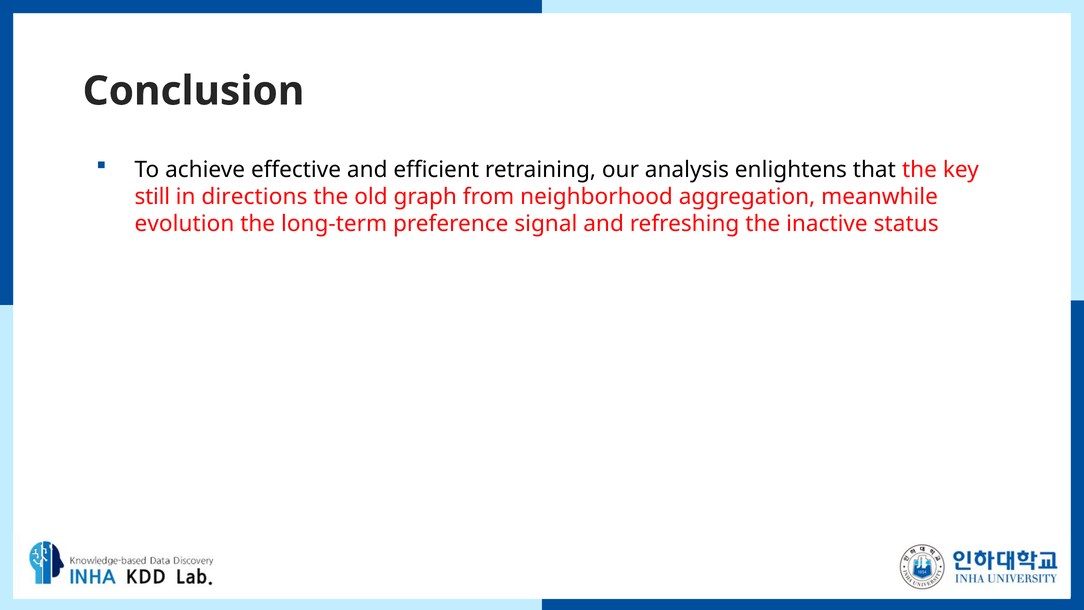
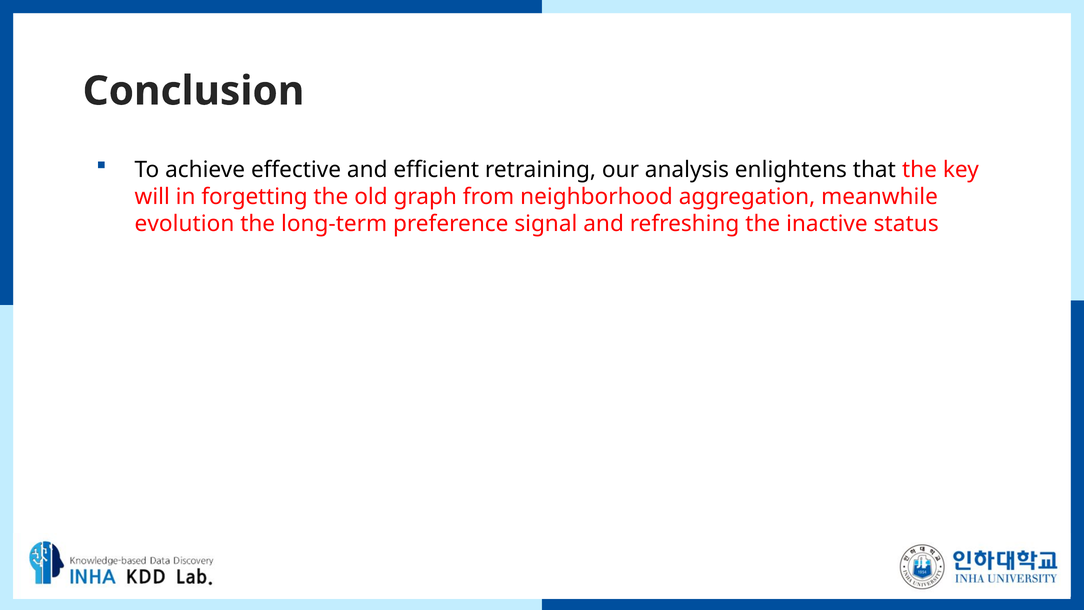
still: still -> will (152, 197)
directions: directions -> forgetting (255, 197)
